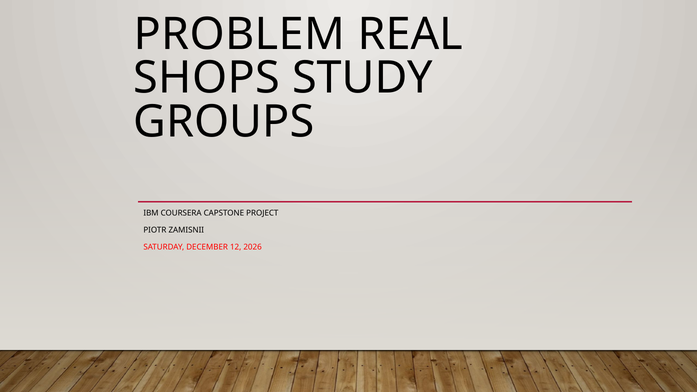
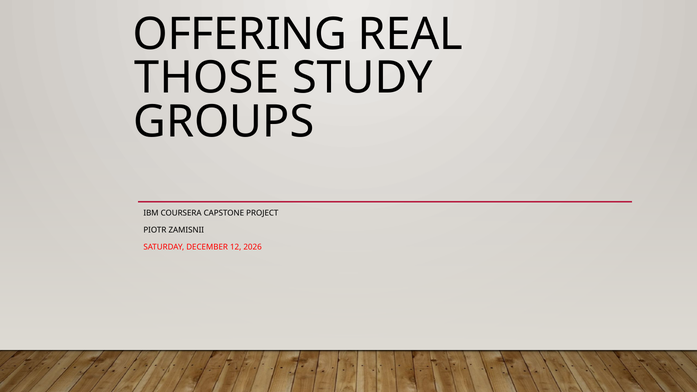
PROBLEM: PROBLEM -> OFFERING (240, 34)
SHOPS: SHOPS -> THOSE (207, 78)
